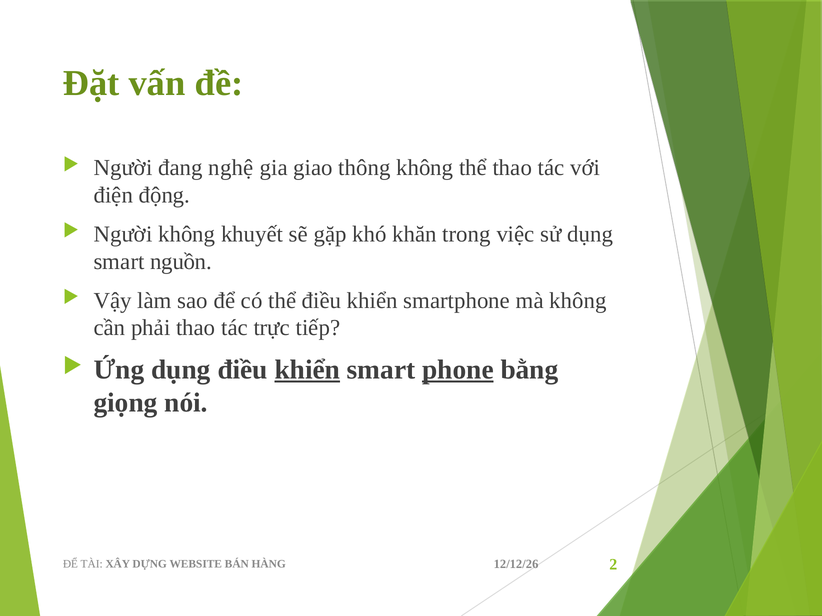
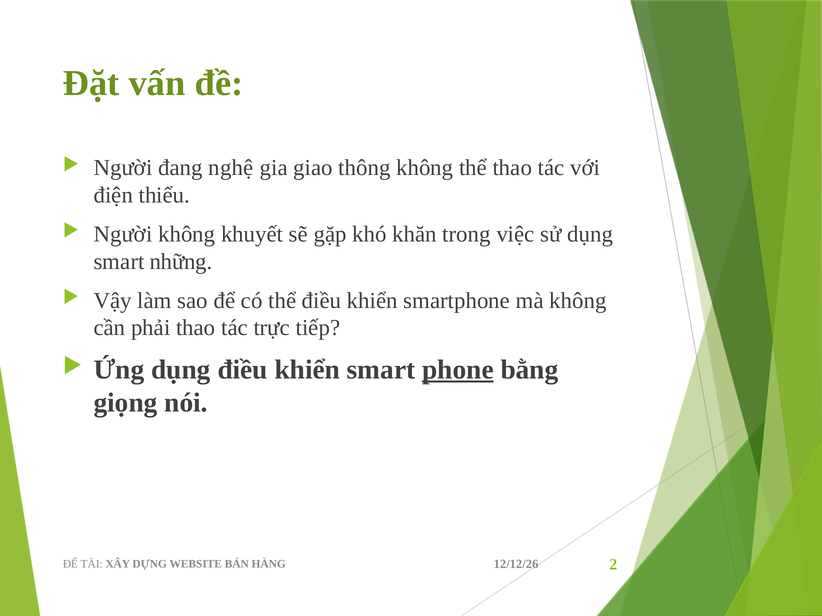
động: động -> thiểu (164, 196)
nguồn: nguồn -> những (181, 262)
khiển underline: present -> none (307, 370)
